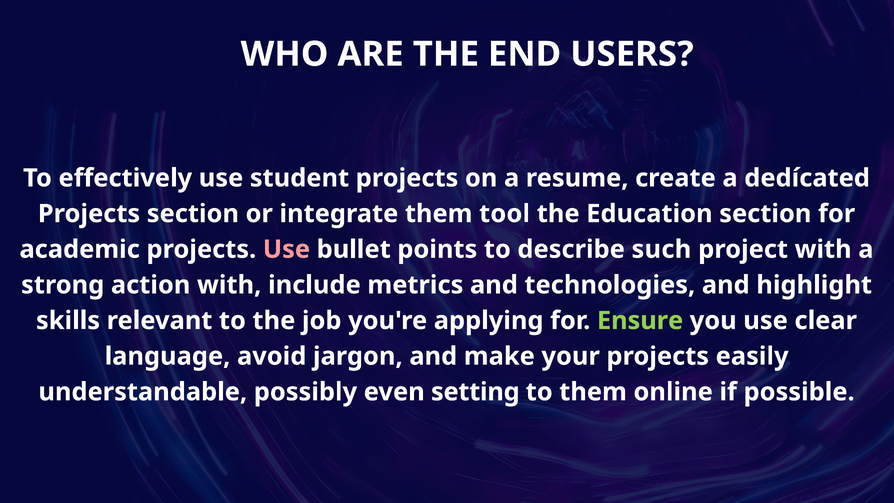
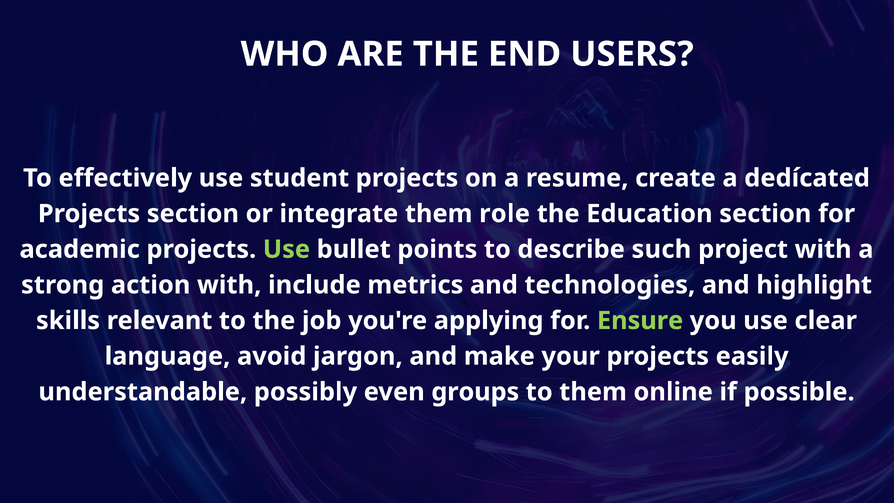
tool: tool -> role (505, 214)
Use colour: pink -> light green (286, 249)
setting: setting -> groups (475, 392)
